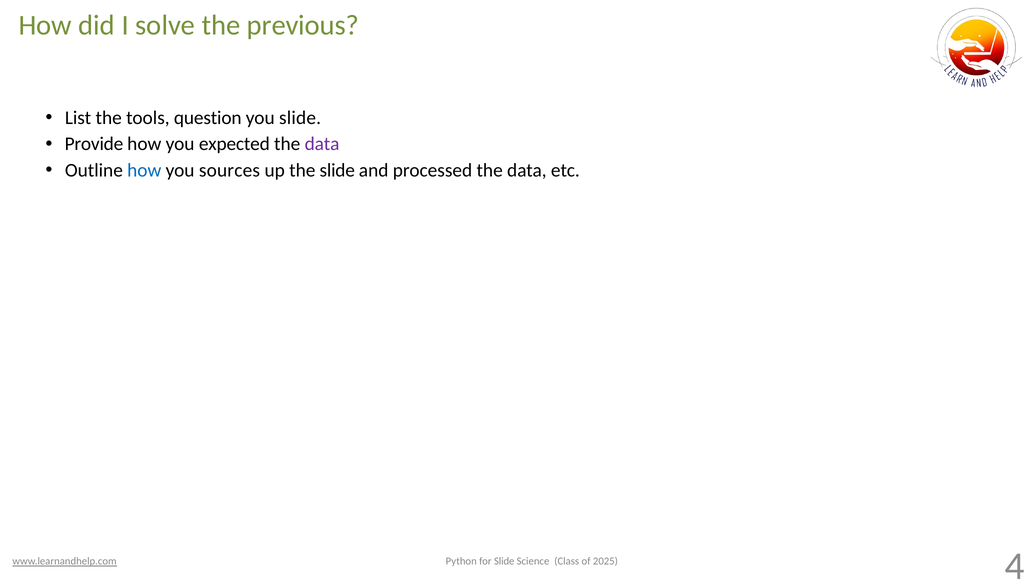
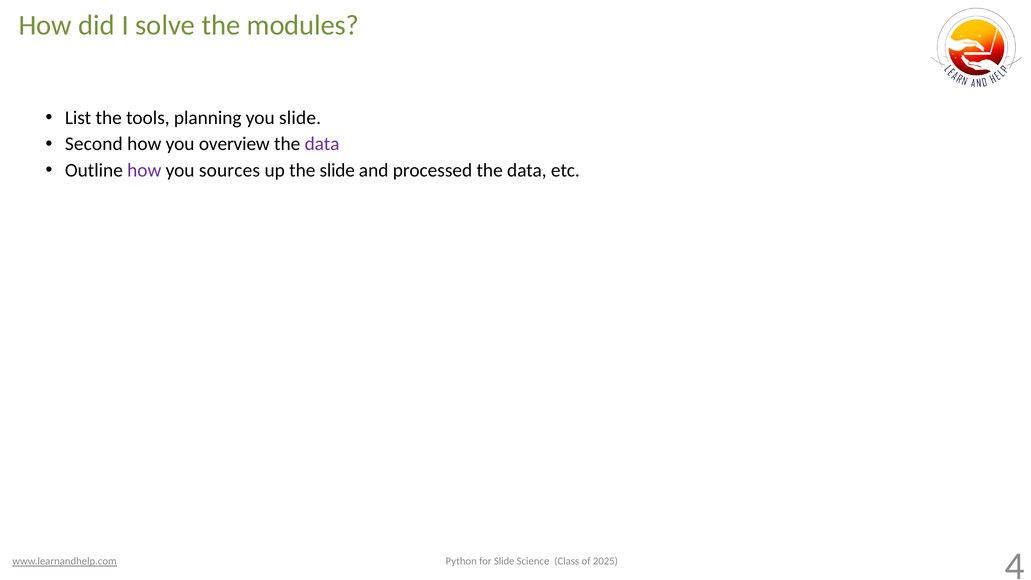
previous: previous -> modules (303, 25)
question: question -> planning (208, 118)
Provide: Provide -> Second (94, 144)
expected: expected -> overview (234, 144)
how colour: blue -> purple (144, 170)
